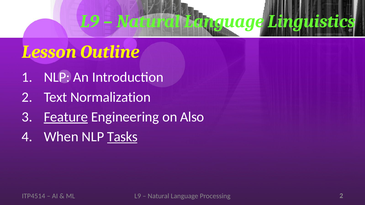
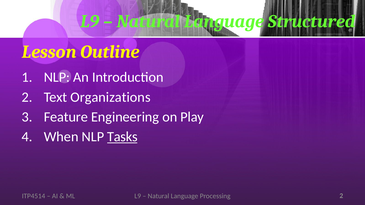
Linguistics: Linguistics -> Structured (312, 21)
Normalization: Normalization -> Organizations (110, 97)
Feature underline: present -> none (66, 117)
Also: Also -> Play (192, 117)
